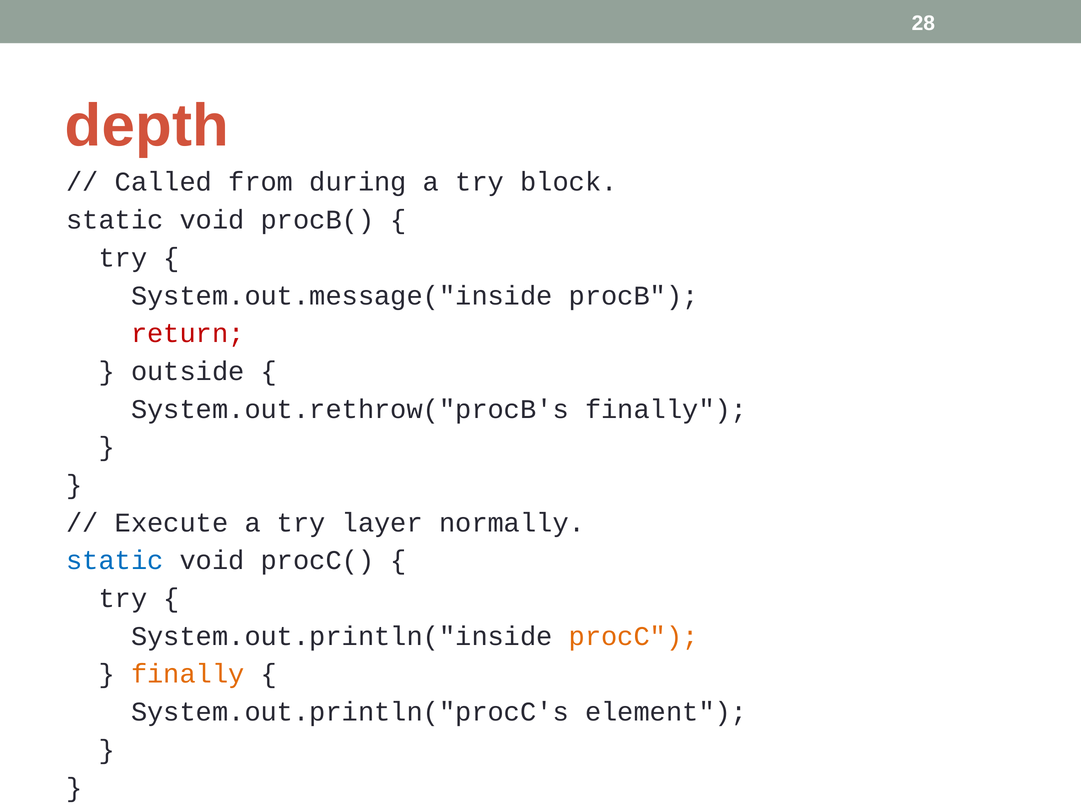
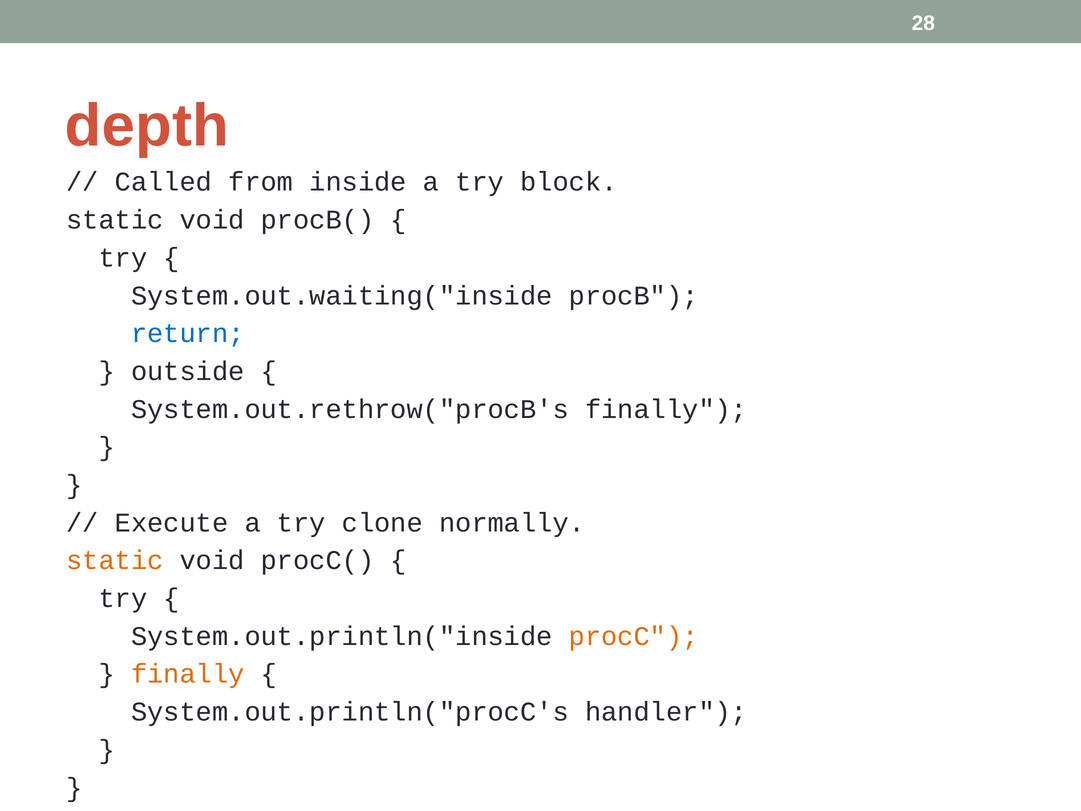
during: during -> inside (358, 182)
System.out.message("inside: System.out.message("inside -> System.out.waiting("inside (342, 296)
return colour: red -> blue (188, 333)
layer: layer -> clone (382, 523)
static colour: blue -> orange (115, 560)
element: element -> handler (666, 712)
